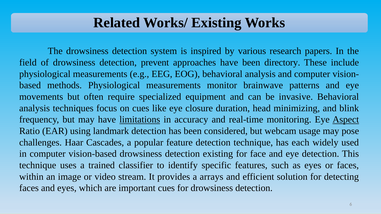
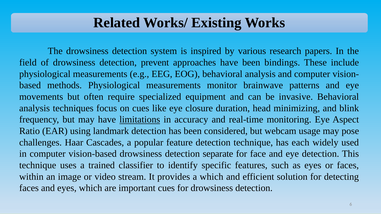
directory: directory -> bindings (282, 63)
Aspect underline: present -> none (346, 120)
detection existing: existing -> separate (218, 154)
a arrays: arrays -> which (212, 177)
